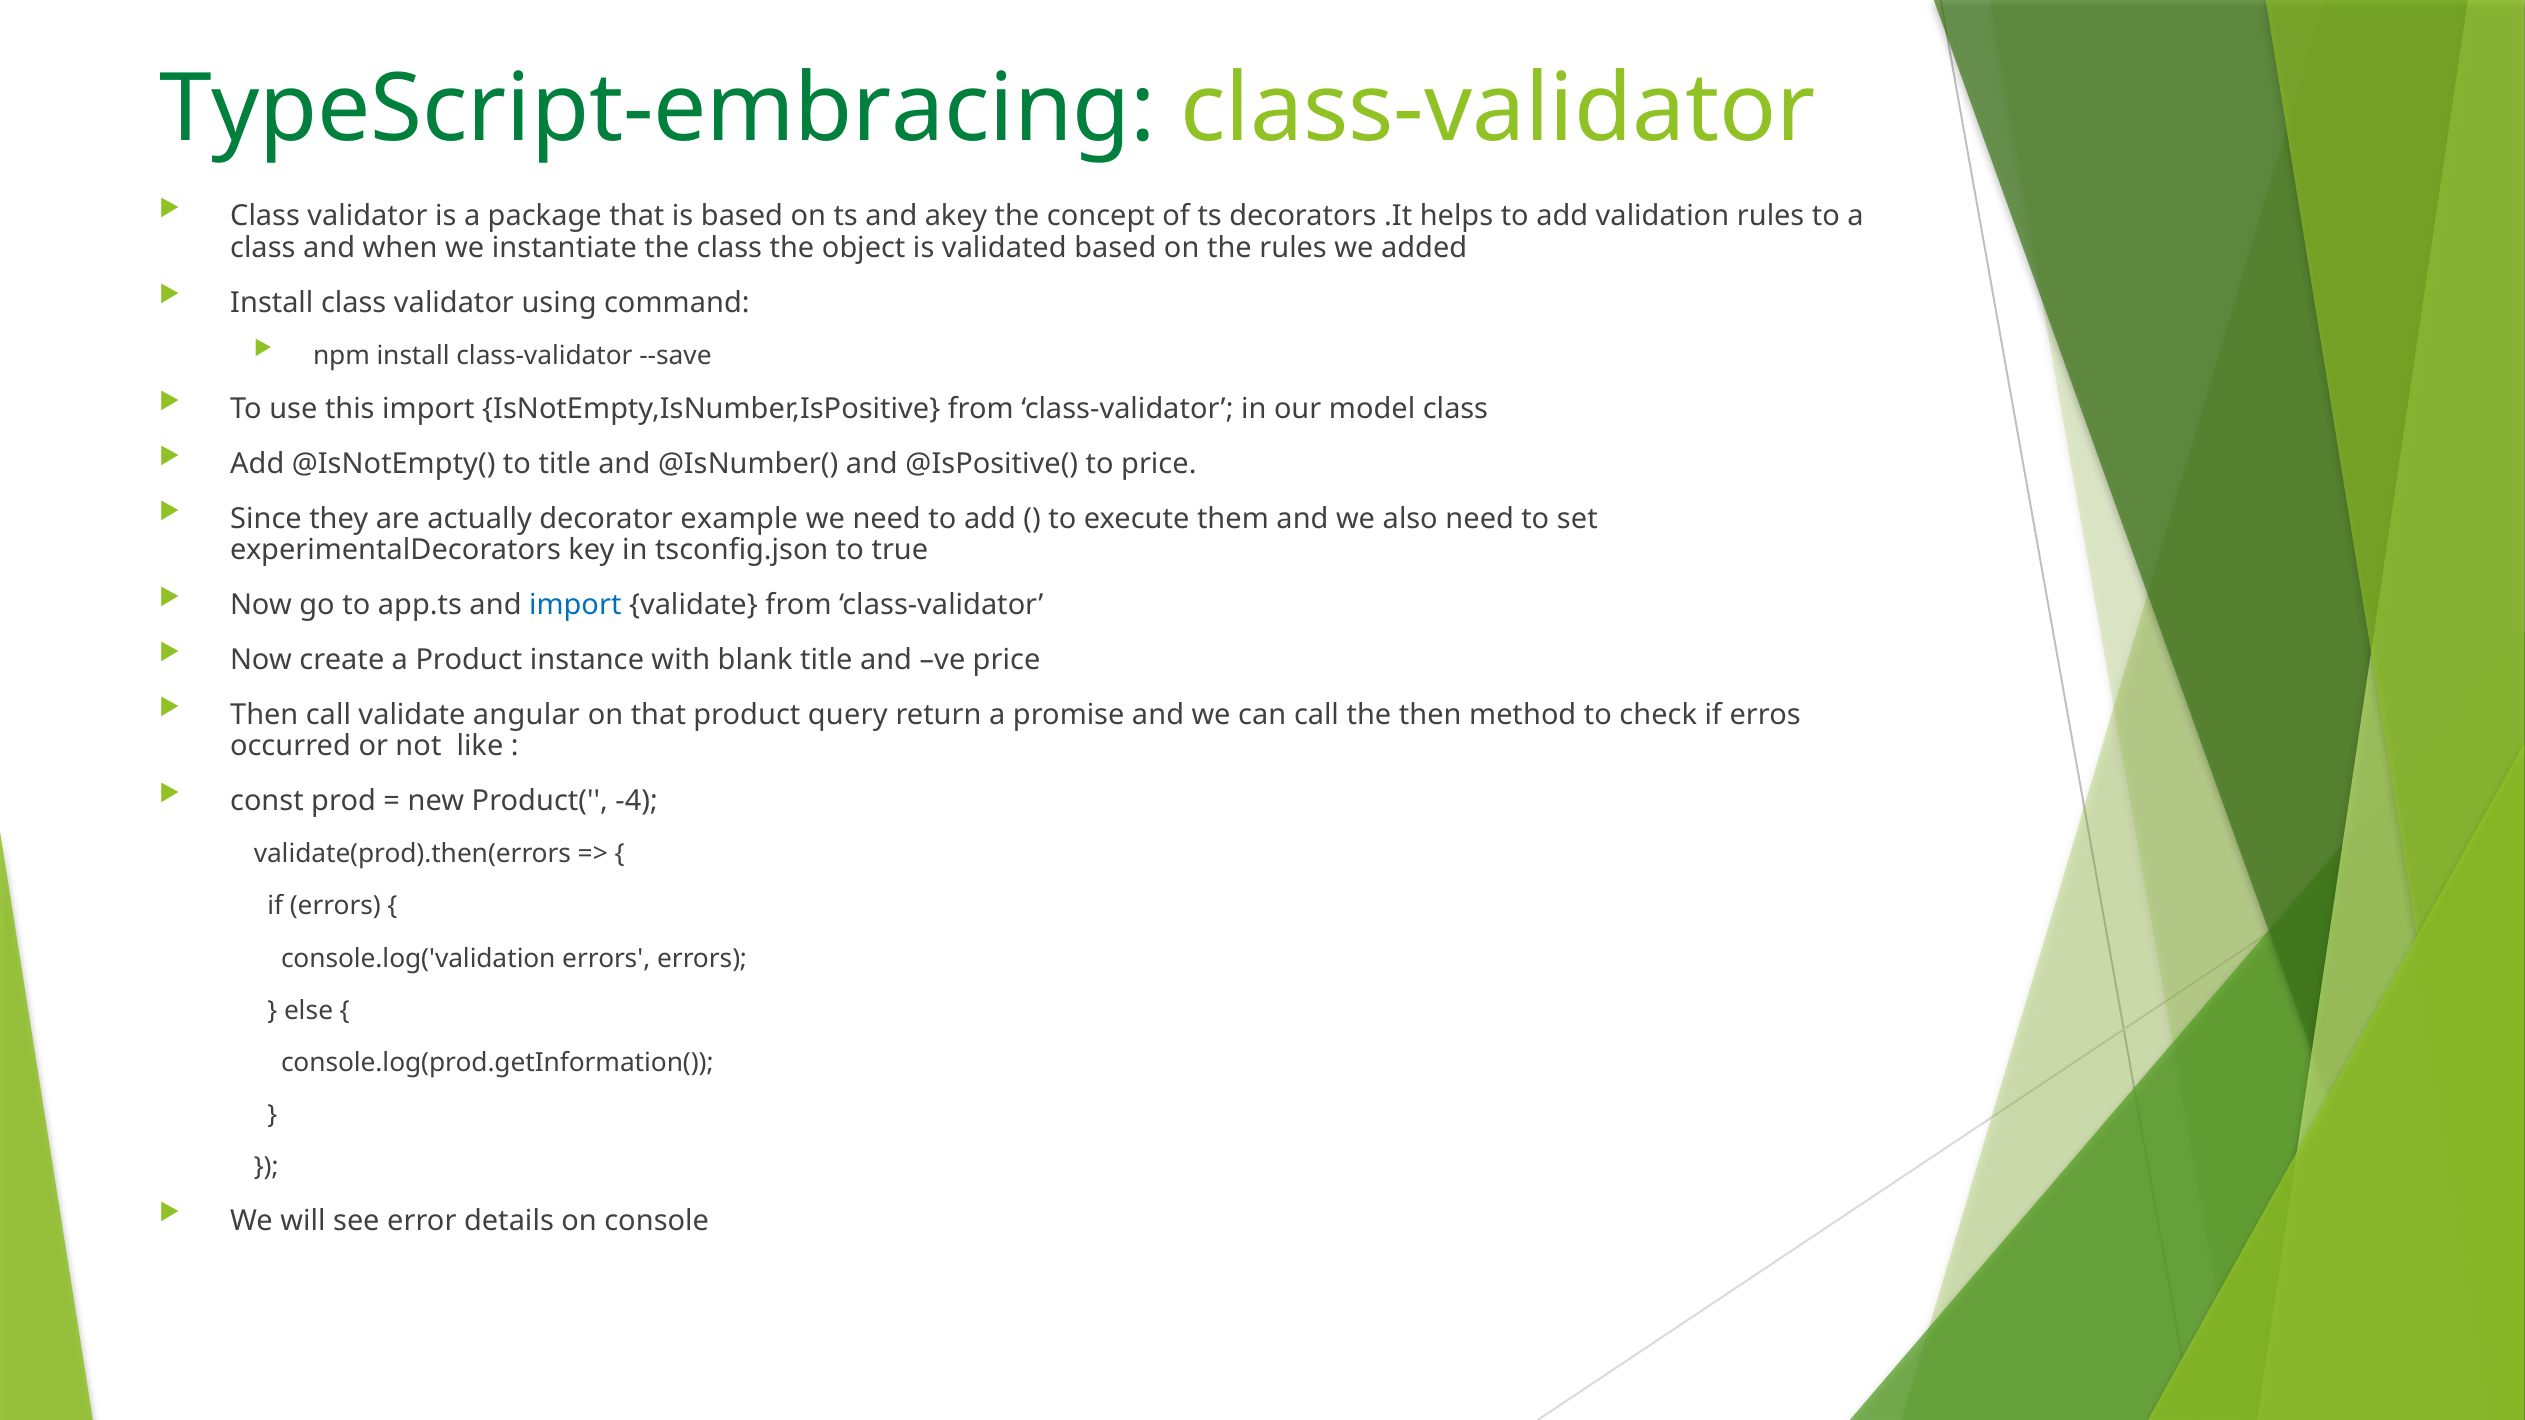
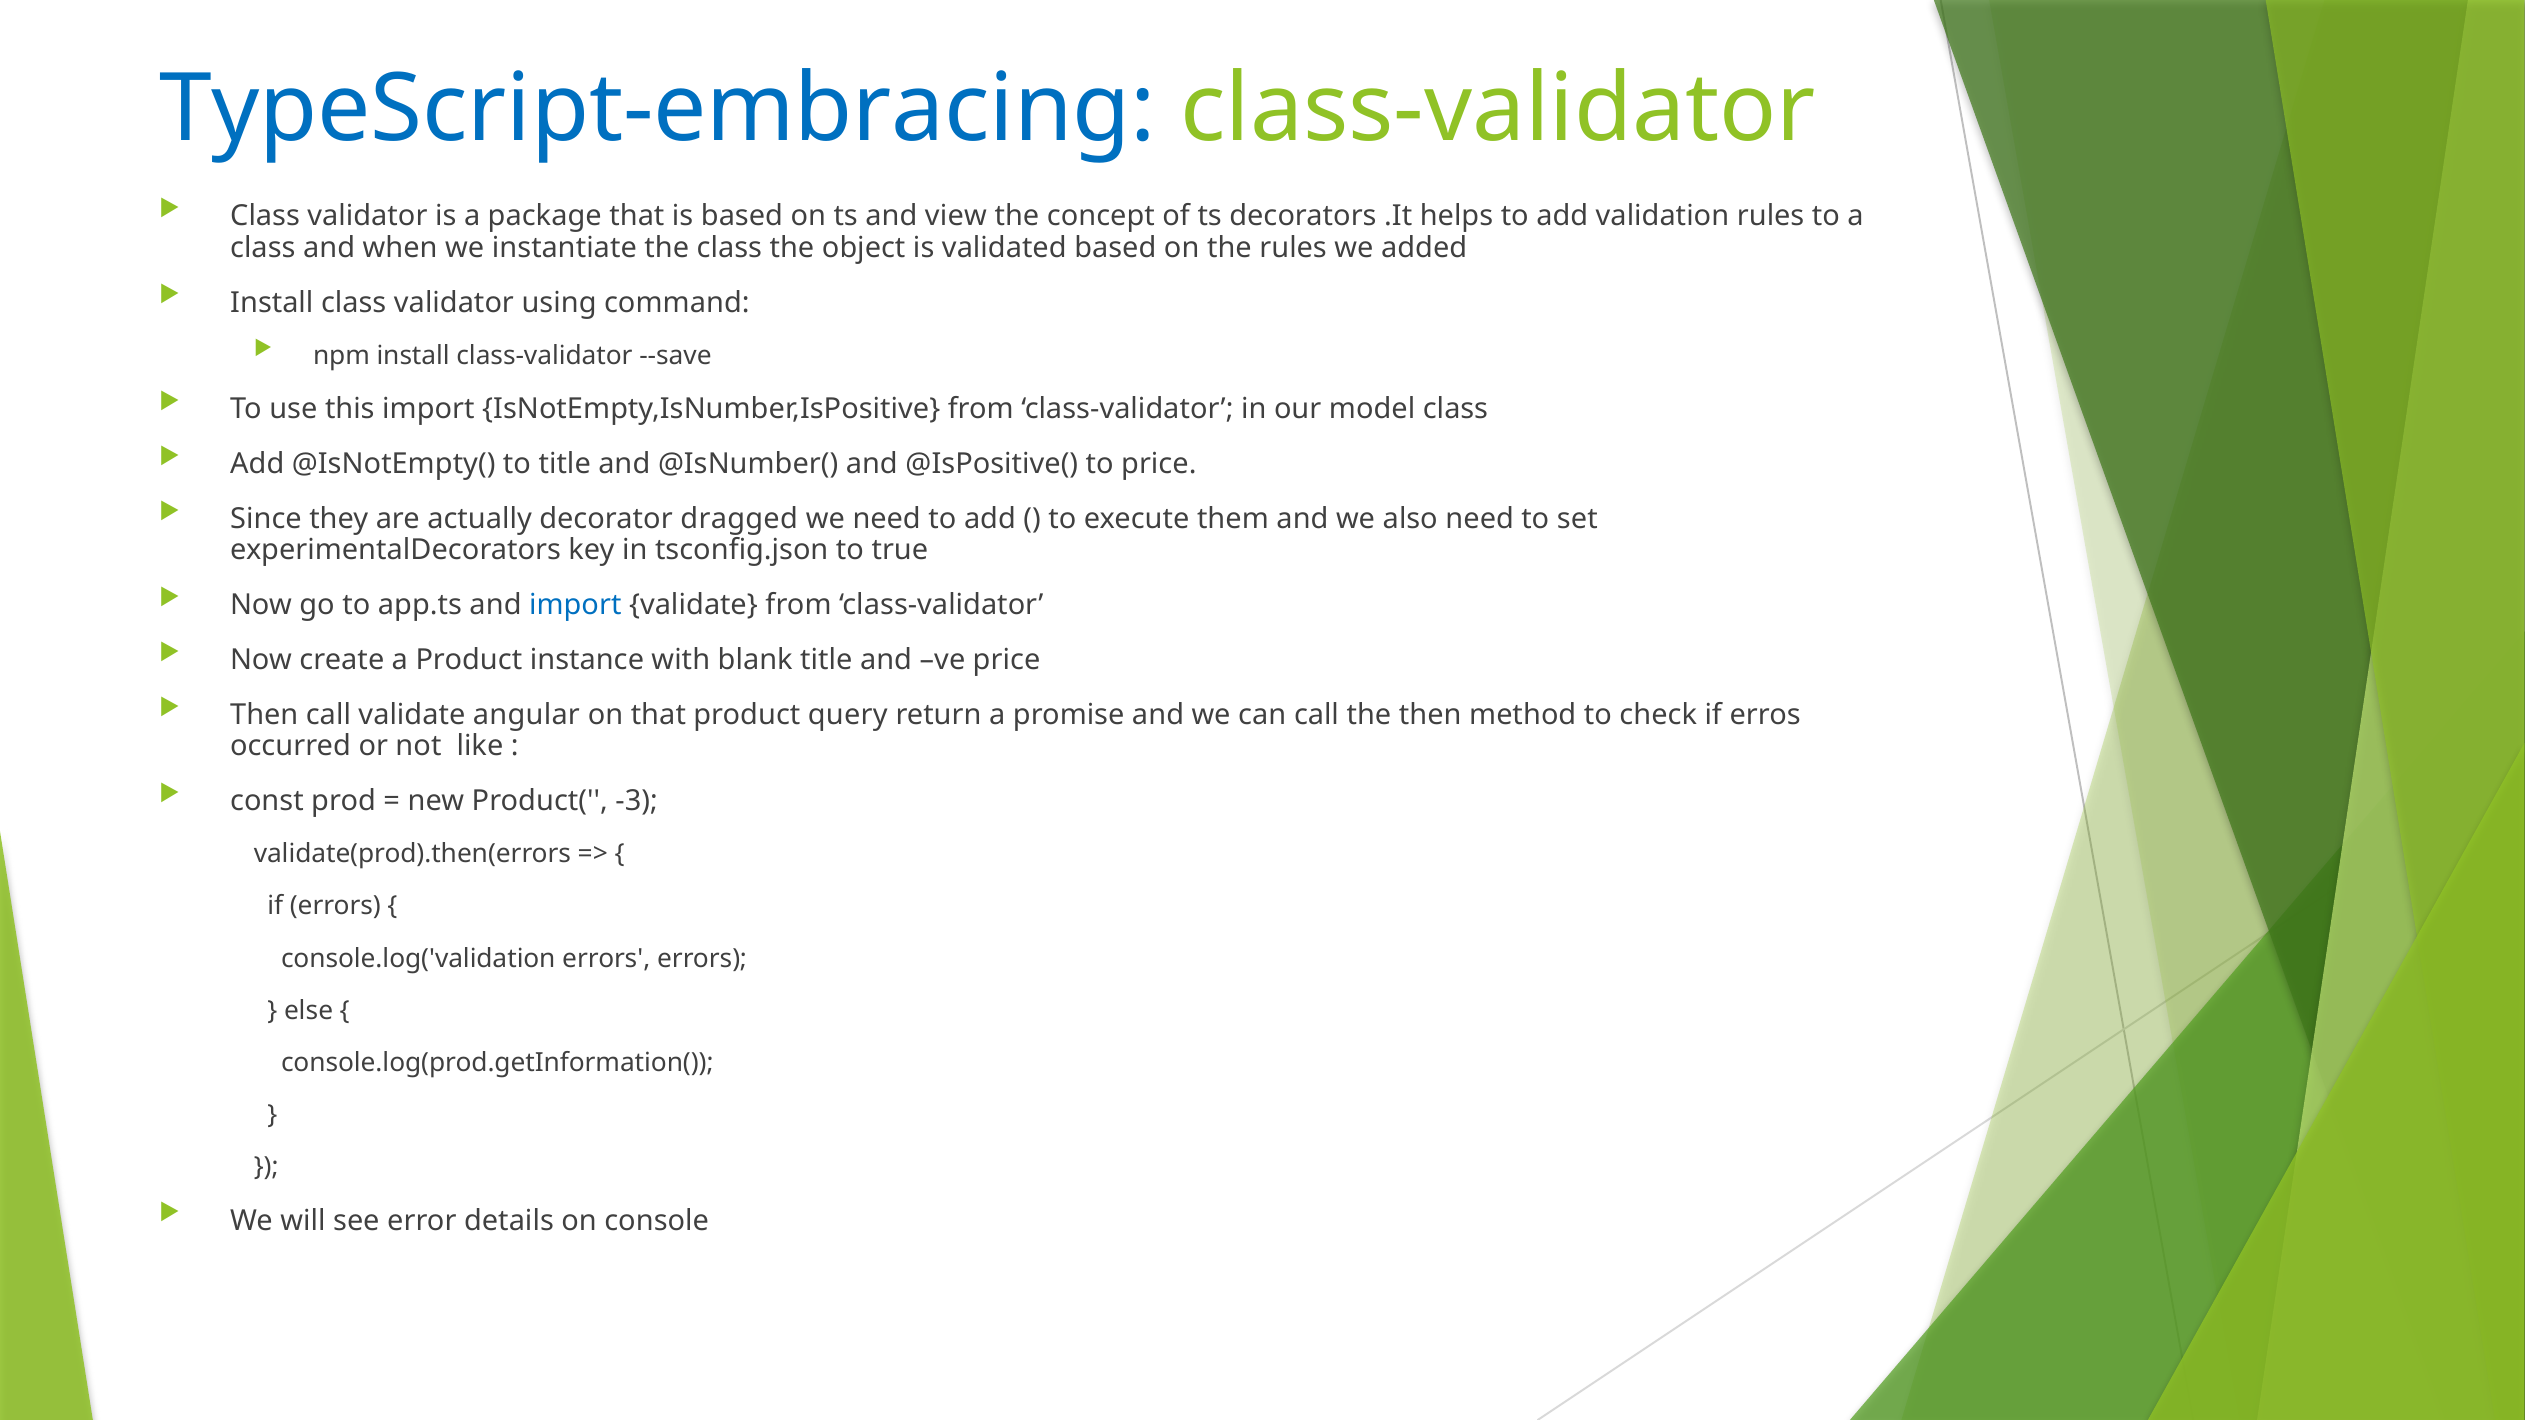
TypeScript-embracing colour: green -> blue (657, 109)
akey: akey -> view (956, 216)
example: example -> dragged (739, 519)
-4: -4 -> -3 (637, 801)
